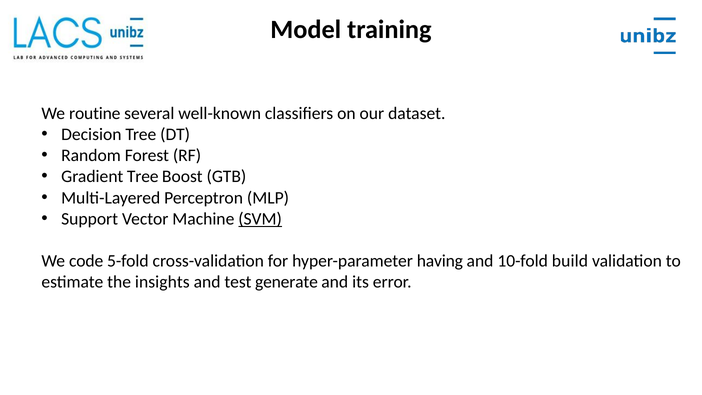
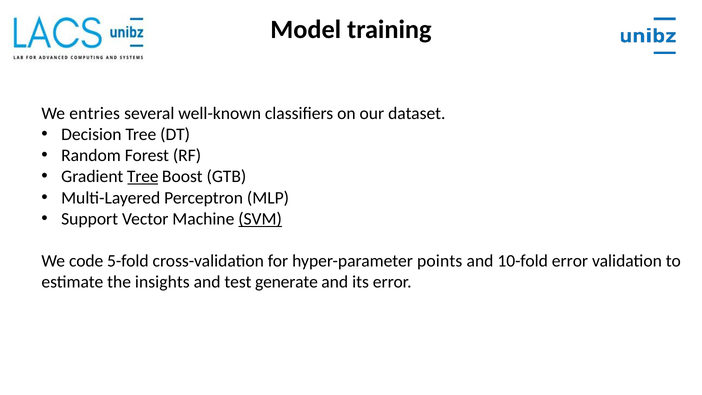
routine: routine -> entries (95, 113)
Tree underline: none -> present (143, 177)
having: having -> points (440, 261)
10-fold build: build -> error (570, 261)
